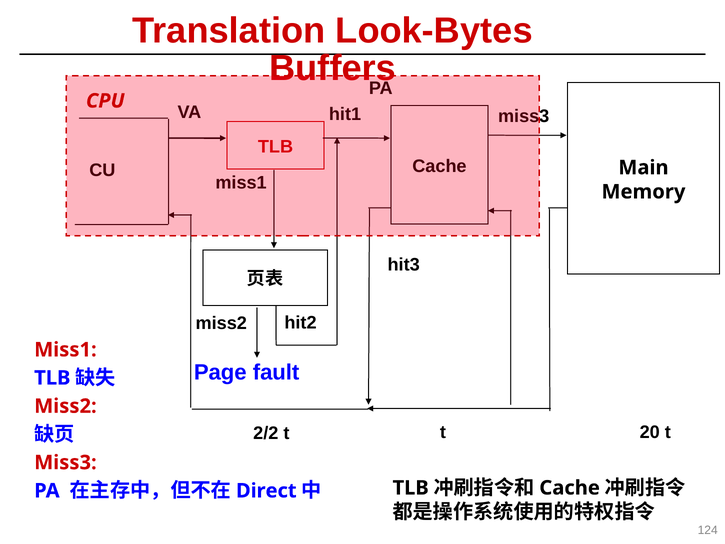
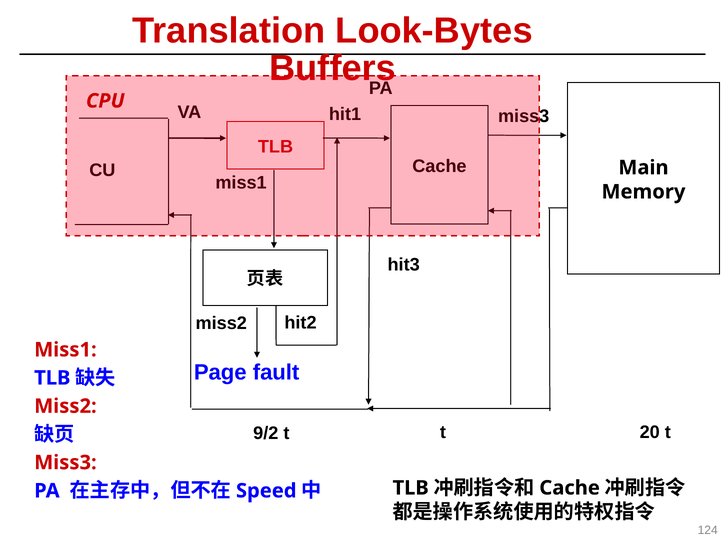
2/2: 2/2 -> 9/2 (266, 433)
Direct: Direct -> Speed (266, 491)
